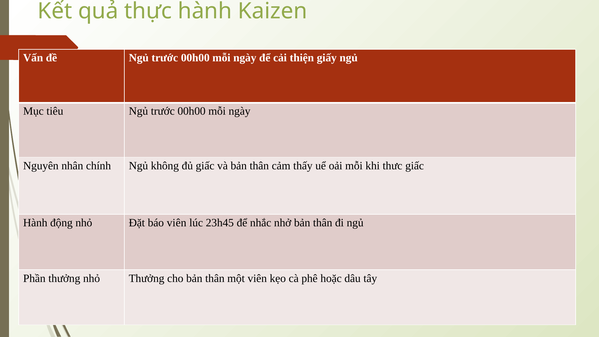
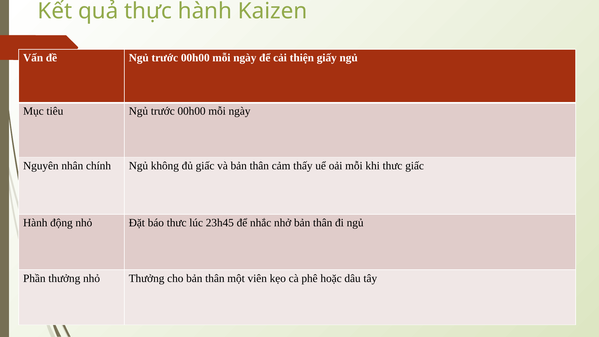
báo viên: viên -> thưc (177, 223)
